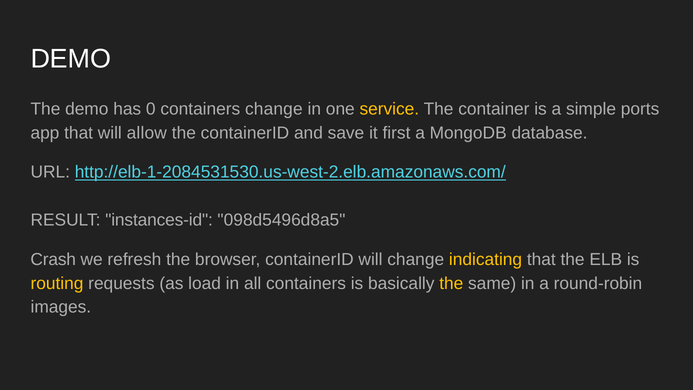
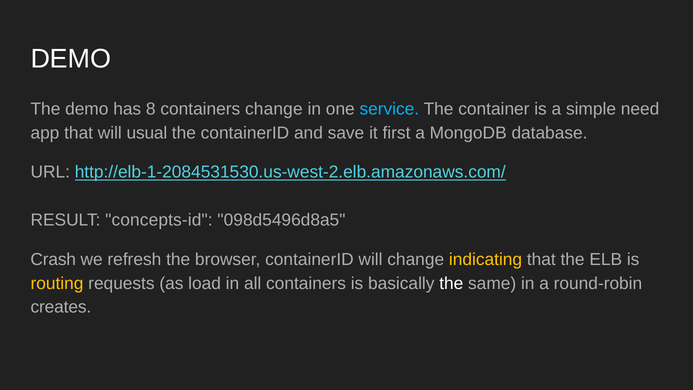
0: 0 -> 8 (151, 109)
service colour: yellow -> light blue (389, 109)
ports: ports -> need (640, 109)
allow: allow -> usual (147, 133)
instances-id: instances-id -> concepts-id (159, 220)
the colour: yellow -> white (451, 283)
images: images -> creates (61, 307)
